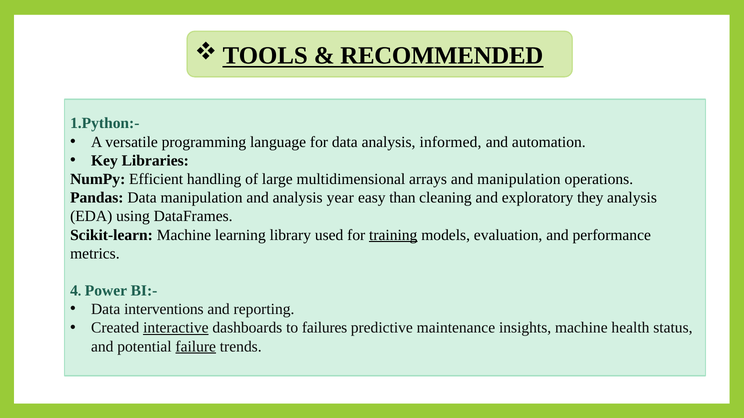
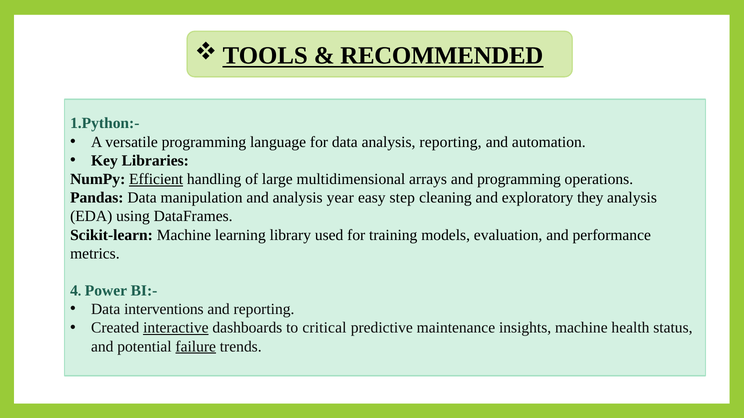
analysis informed: informed -> reporting (451, 142)
Efficient underline: none -> present (156, 179)
and manipulation: manipulation -> programming (519, 179)
than: than -> step (402, 198)
training underline: present -> none (393, 235)
failures: failures -> critical (324, 328)
